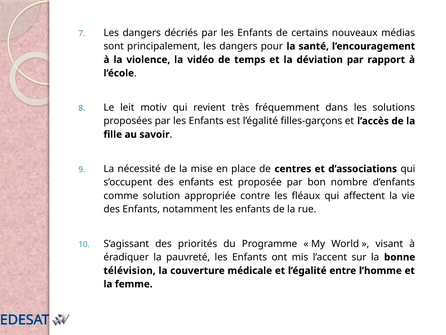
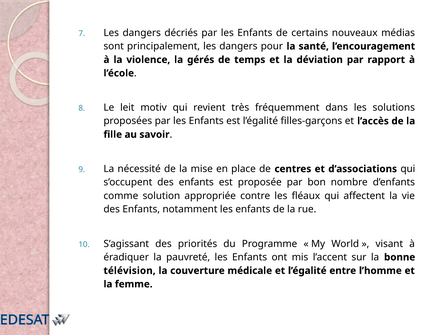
vidéo: vidéo -> gérés (201, 60)
